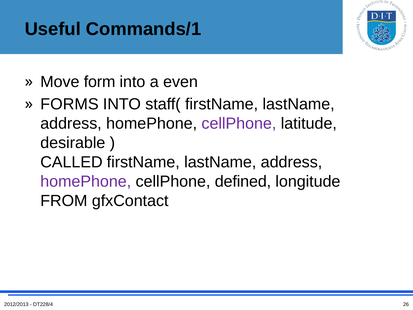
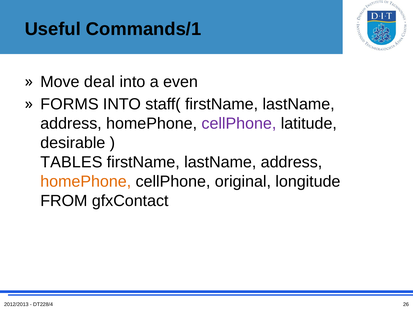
form: form -> deal (99, 82)
CALLED: CALLED -> TABLES (71, 162)
homePhone colour: purple -> orange (86, 181)
defined: defined -> original (243, 181)
